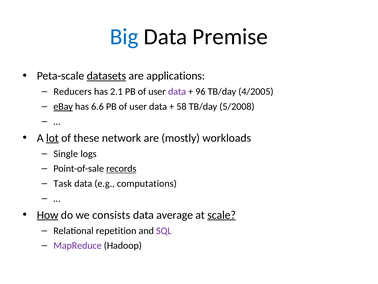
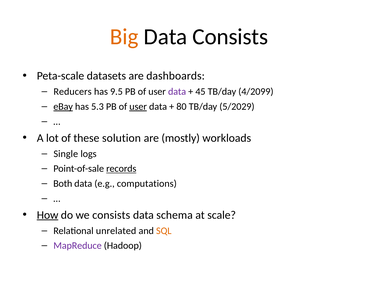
Big colour: blue -> orange (124, 37)
Data Premise: Premise -> Consists (230, 37)
datasets underline: present -> none (106, 76)
applications: applications -> dashboards (176, 76)
2.1: 2.1 -> 9.5 (116, 92)
96: 96 -> 45 (200, 92)
4/2005: 4/2005 -> 4/2099 (256, 92)
6.6: 6.6 -> 5.3 (97, 106)
user underline: none -> present (138, 106)
58: 58 -> 80 (181, 106)
5/2008: 5/2008 -> 5/2029 (237, 106)
lot underline: present -> none (52, 138)
network: network -> solution (121, 138)
Task: Task -> Both (63, 183)
average: average -> schema (175, 215)
scale underline: present -> none (222, 215)
repetition: repetition -> unrelated (116, 230)
SQL colour: purple -> orange (164, 230)
